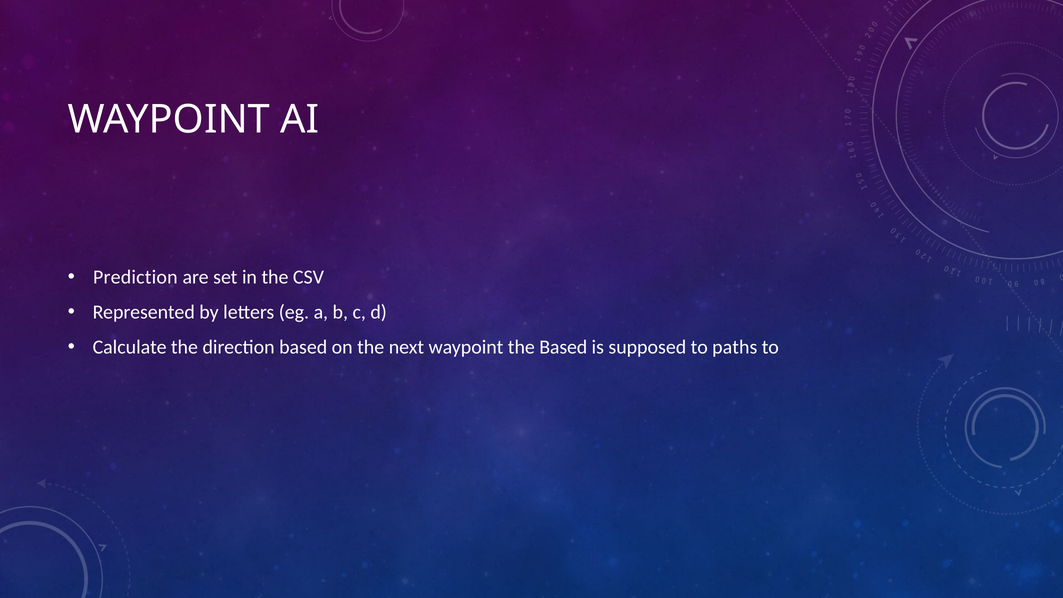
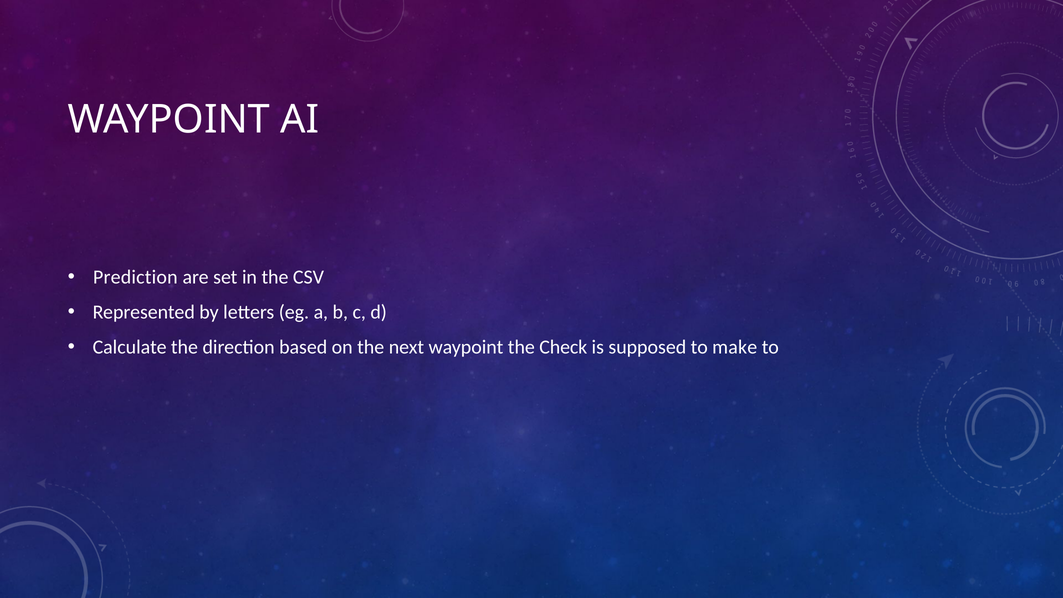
the Based: Based -> Check (563, 347)
paths: paths -> make (735, 347)
